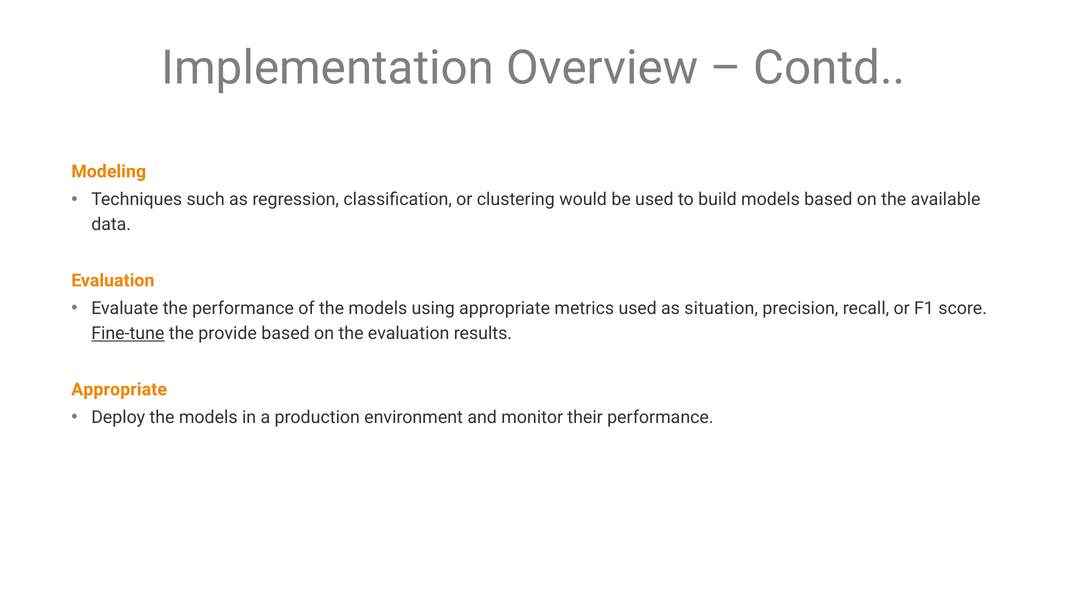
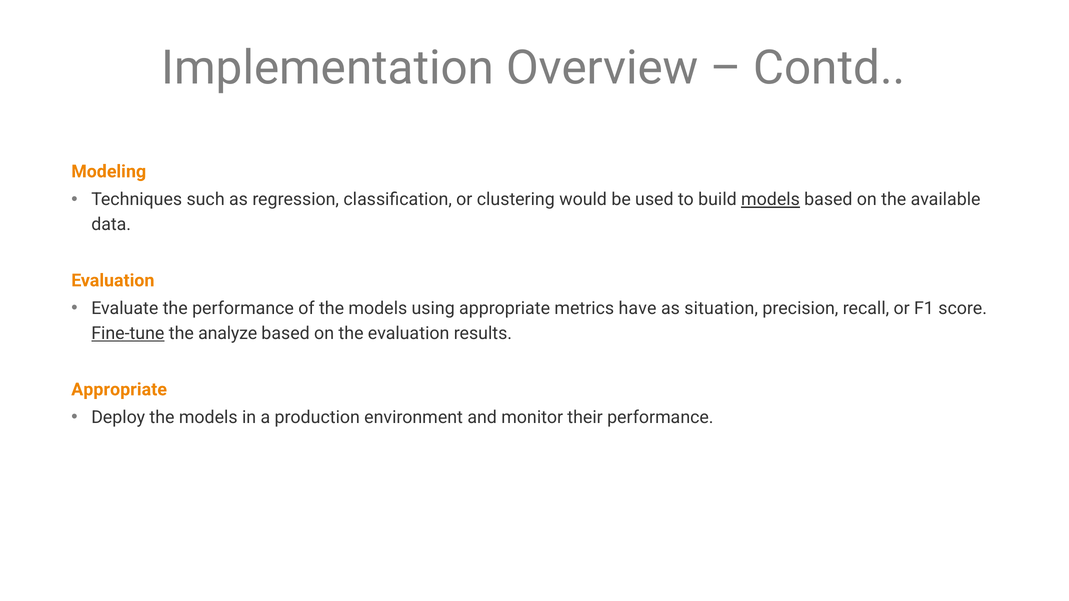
models underline: none -> present (770, 200)
metrics used: used -> have (638, 309)
provide: provide -> analyze (228, 333)
